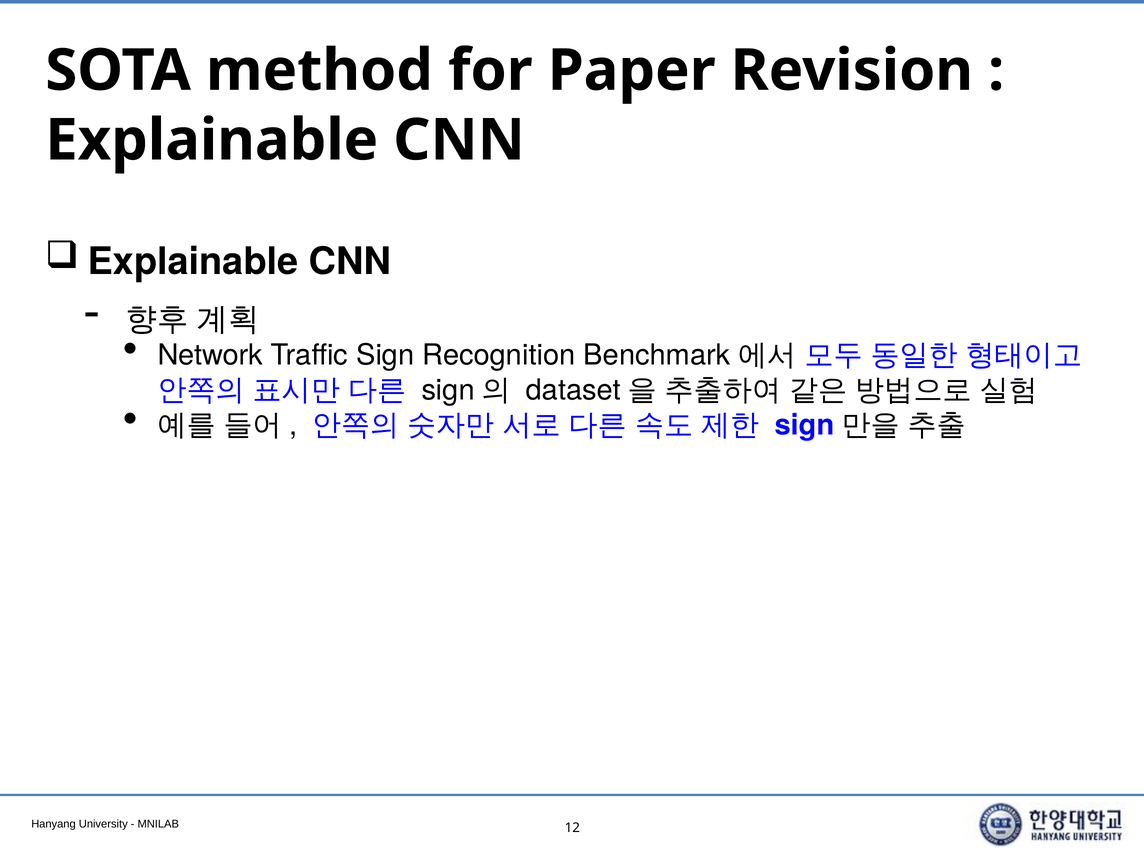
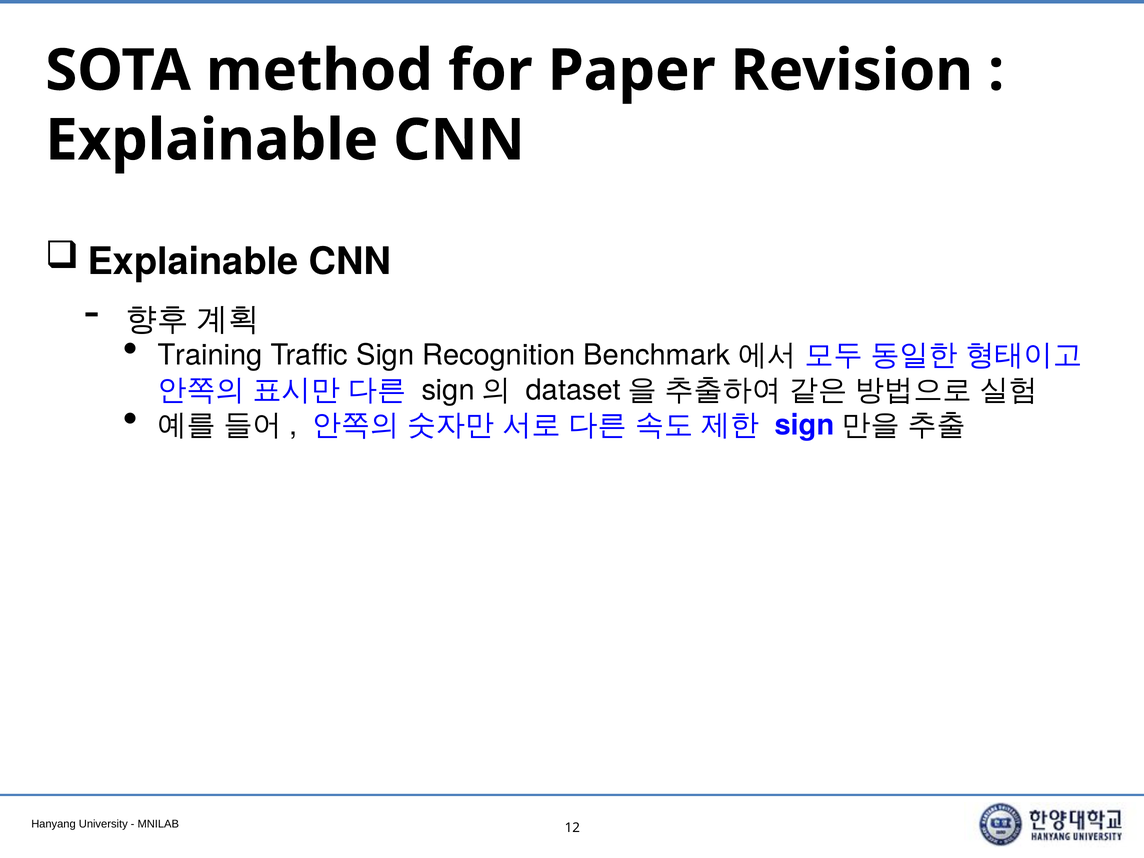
Network: Network -> Training (210, 355)
